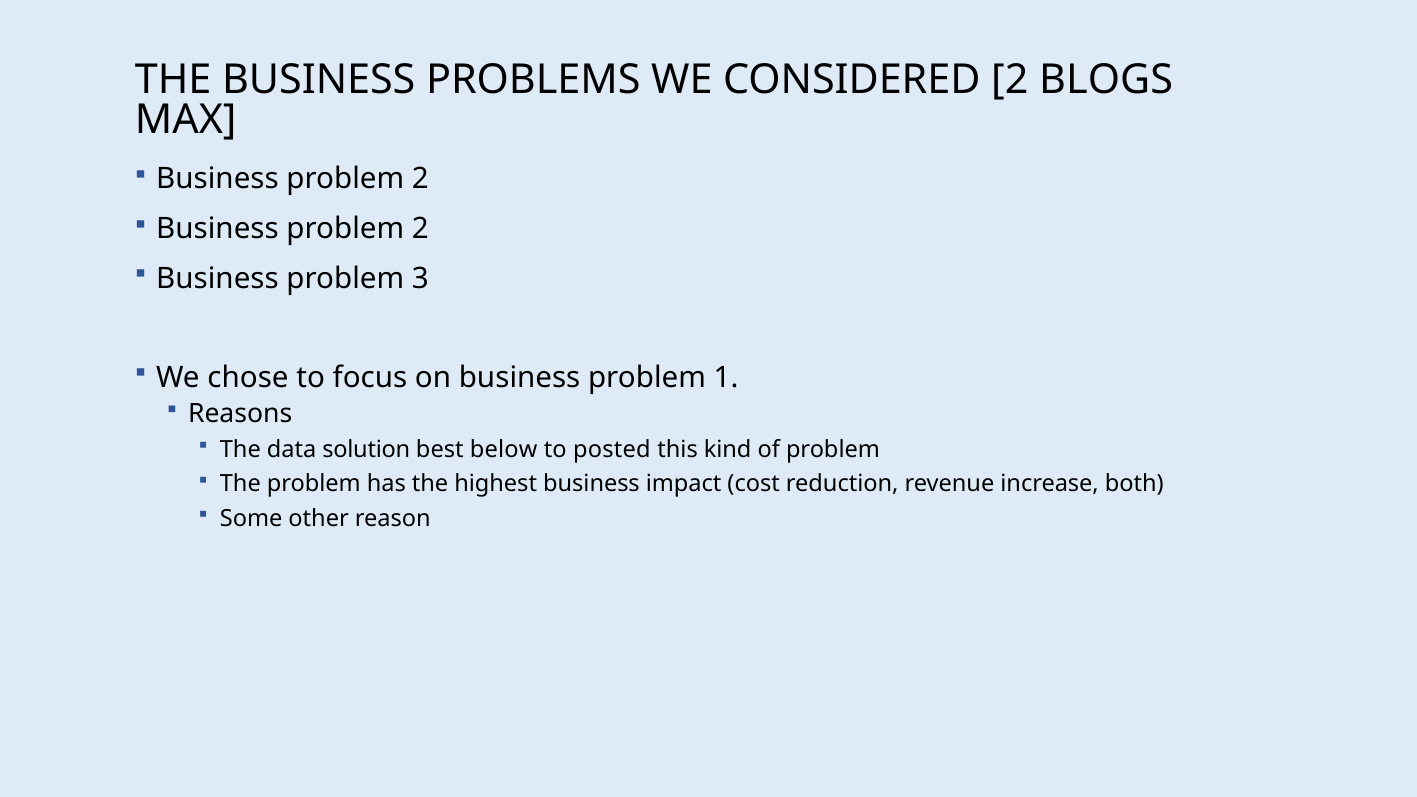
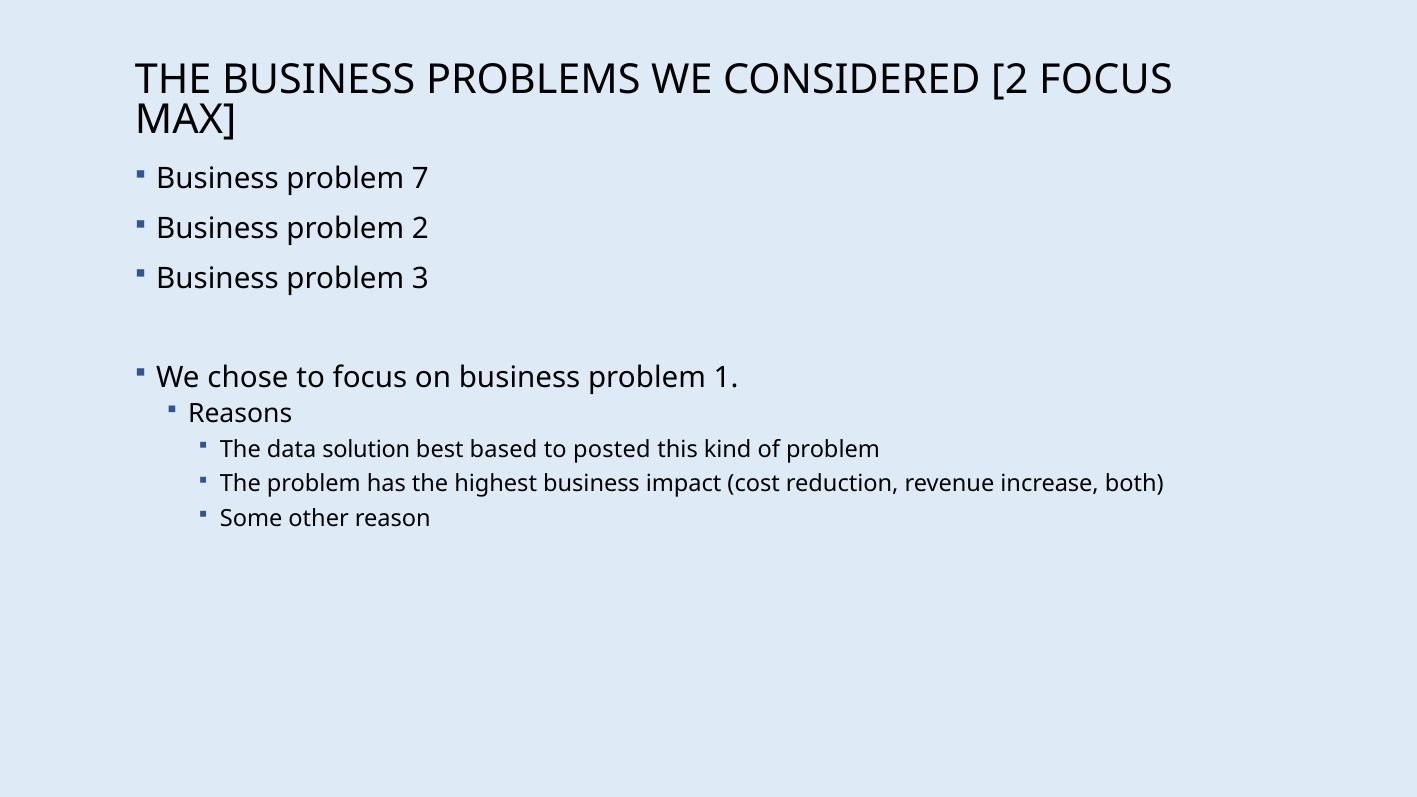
2 BLOGS: BLOGS -> FOCUS (1106, 80)
2: 2 -> 7 (420, 179)
below: below -> based (504, 450)
